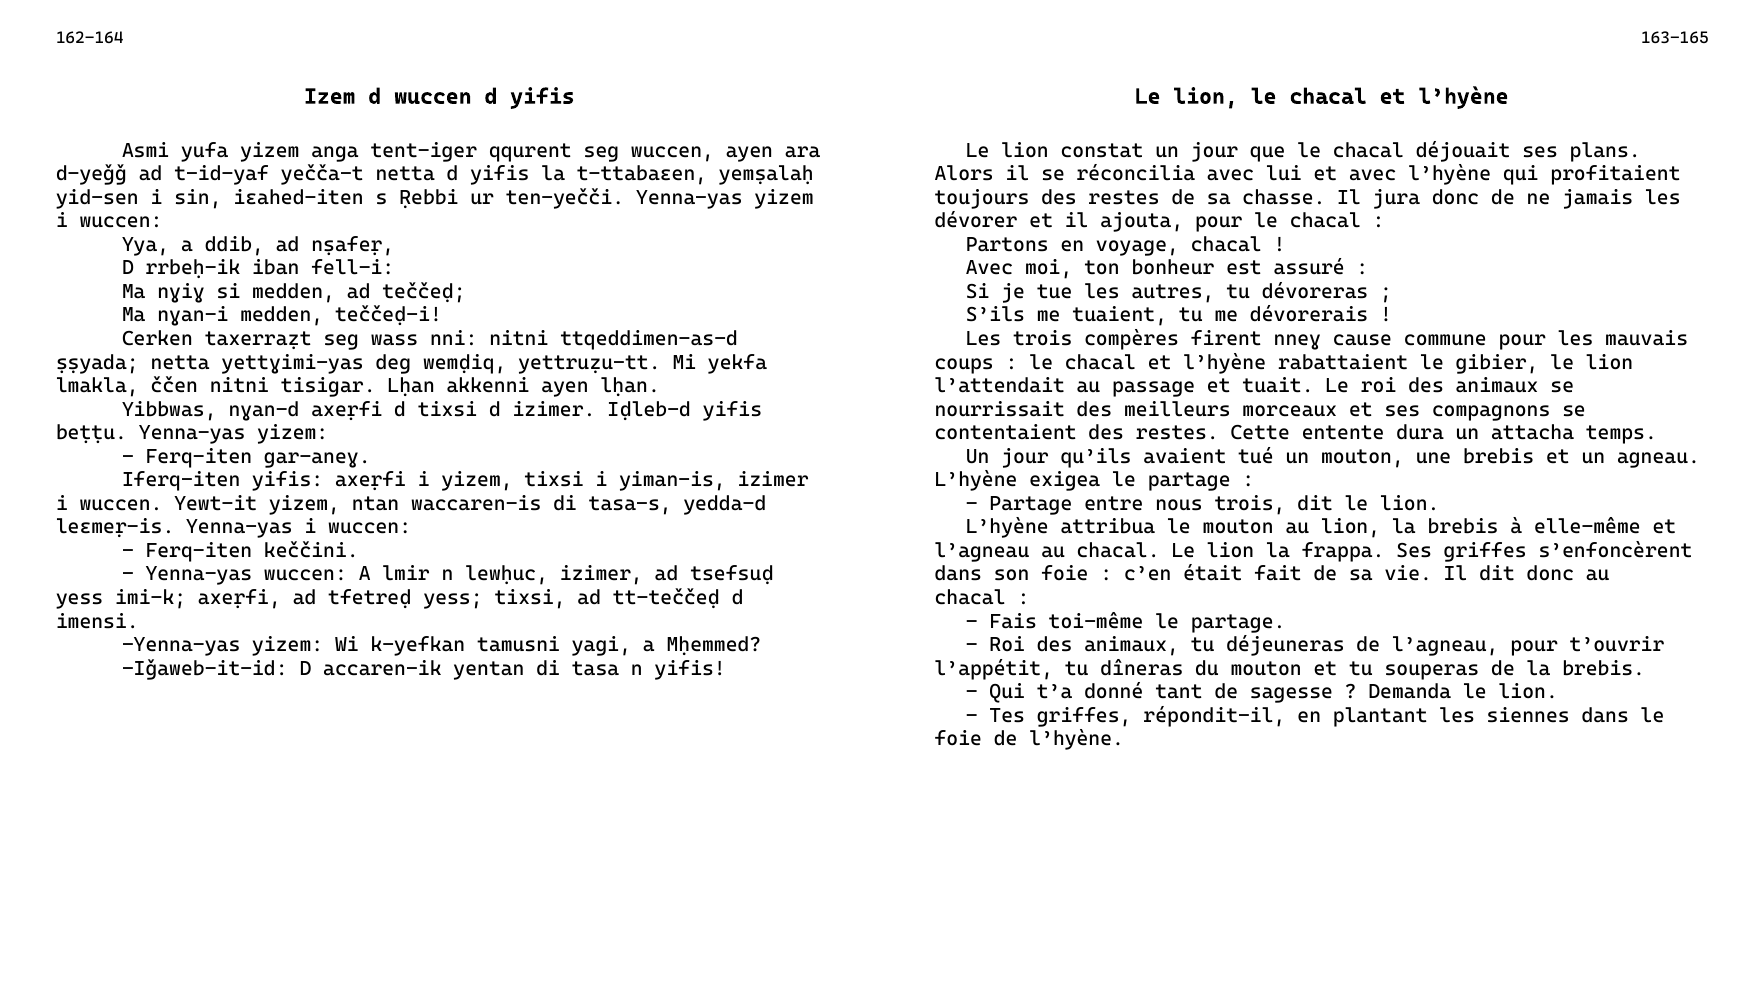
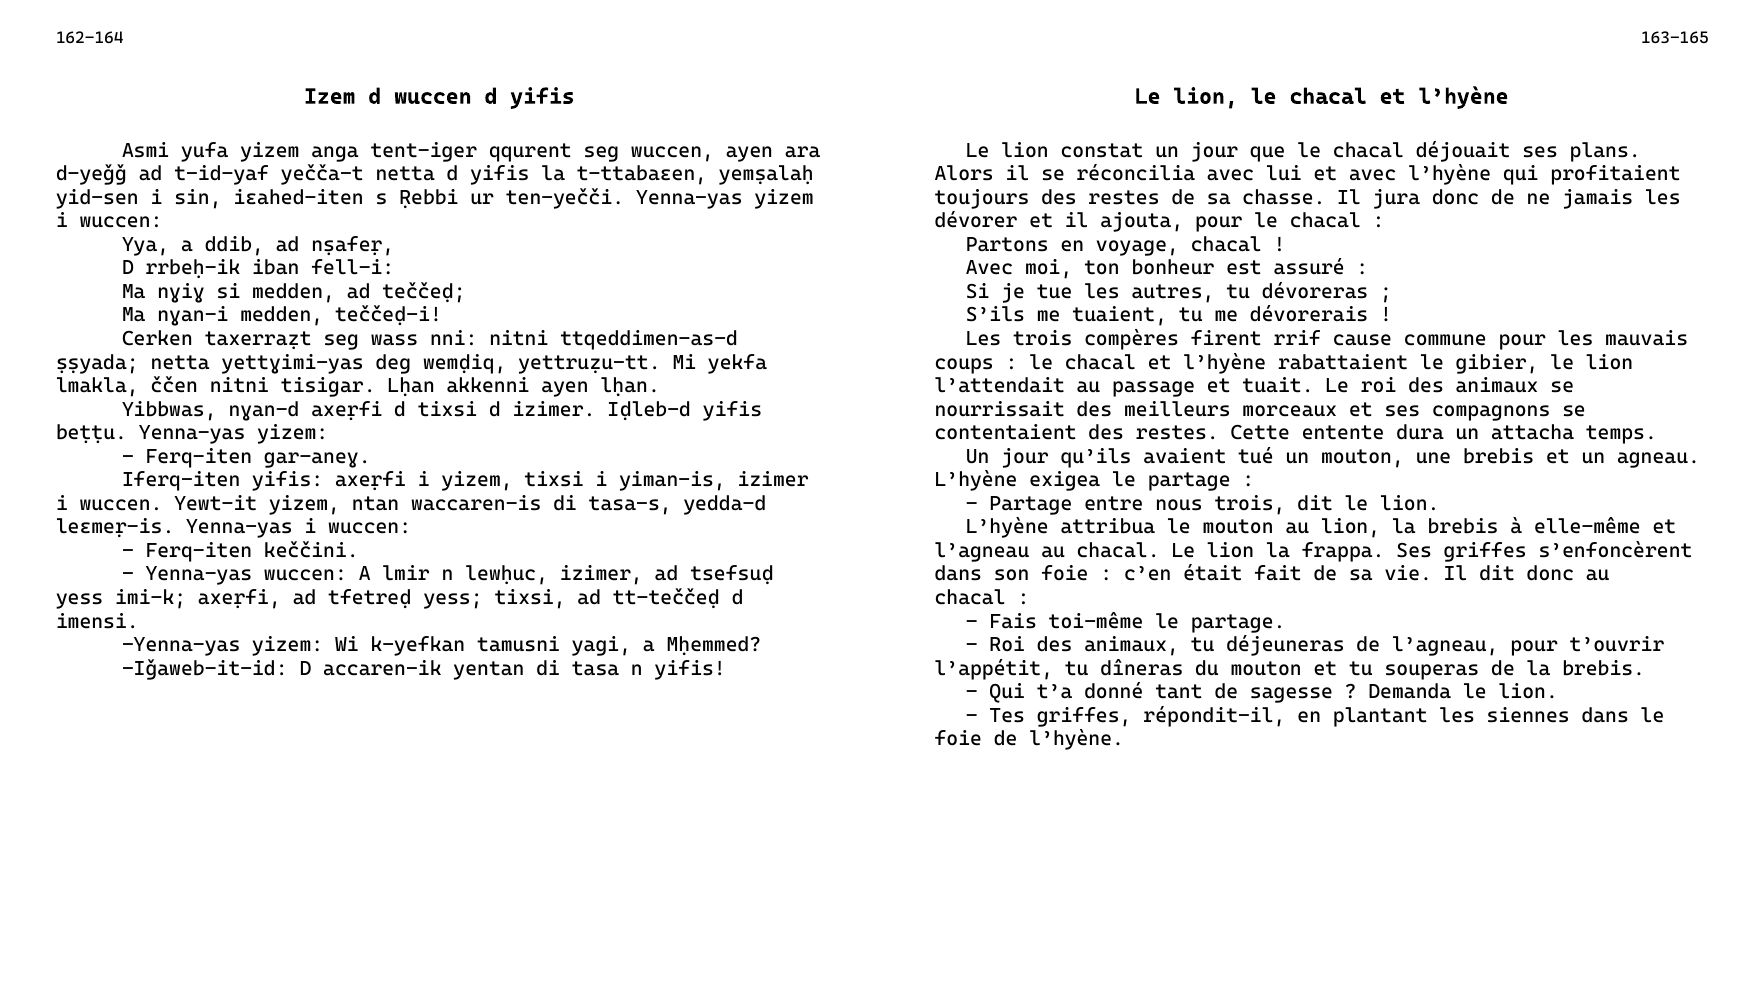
nneɣ: nneɣ -> rrif (1297, 339)
